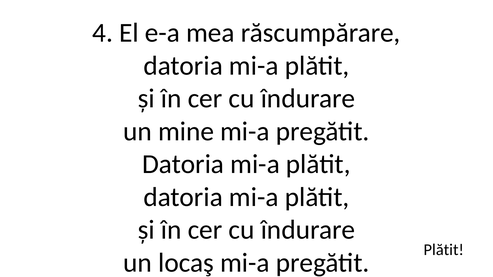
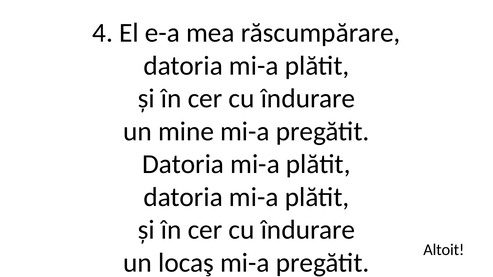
Plătit: Plătit -> Altoit (444, 250)
